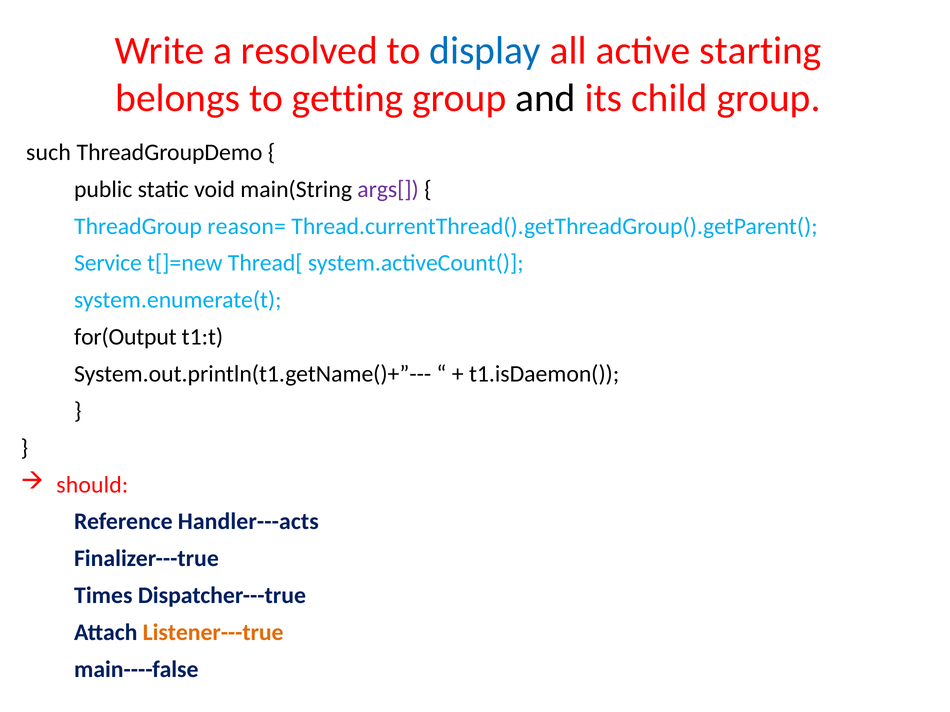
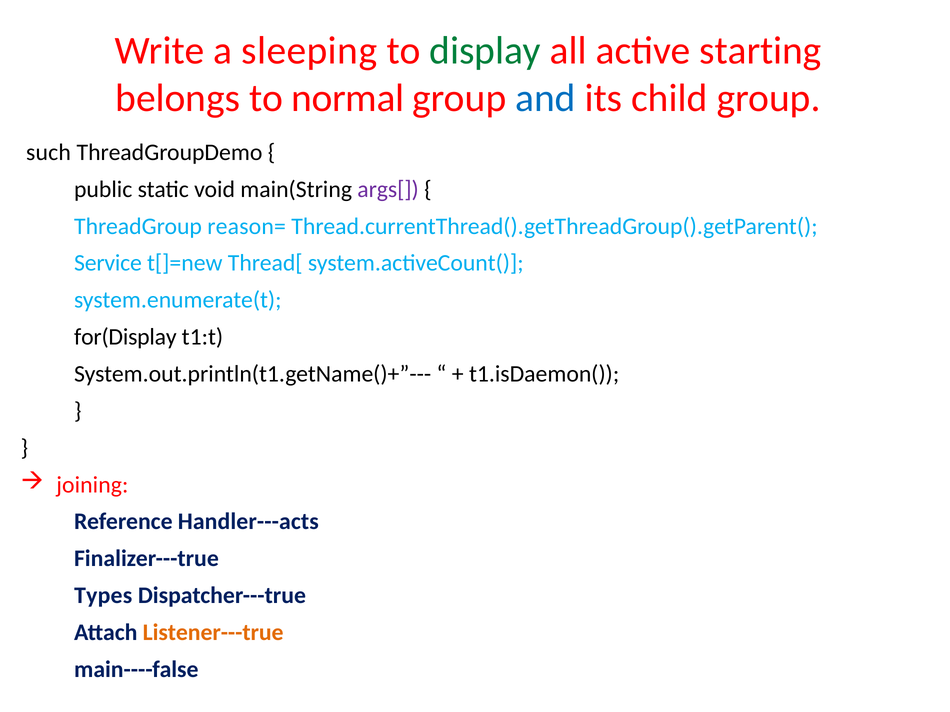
resolved: resolved -> sleeping (309, 51)
display colour: blue -> green (485, 51)
getting: getting -> normal (348, 98)
and colour: black -> blue (545, 98)
for(Output: for(Output -> for(Display (125, 337)
should: should -> joining (92, 485)
Times: Times -> Types (103, 596)
